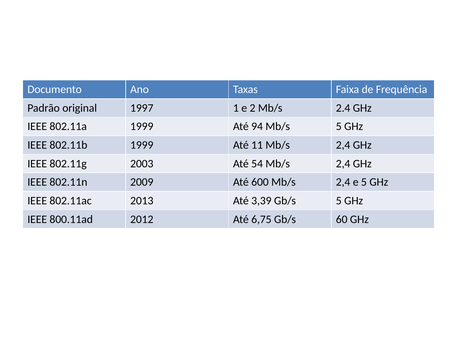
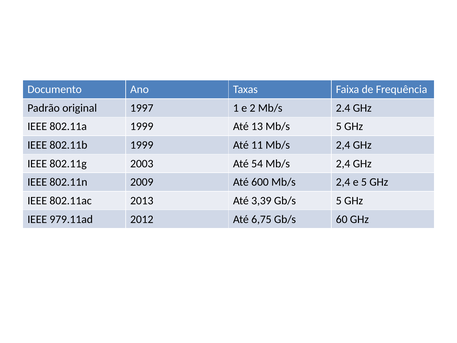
94: 94 -> 13 (257, 126)
800.11ad: 800.11ad -> 979.11ad (71, 219)
